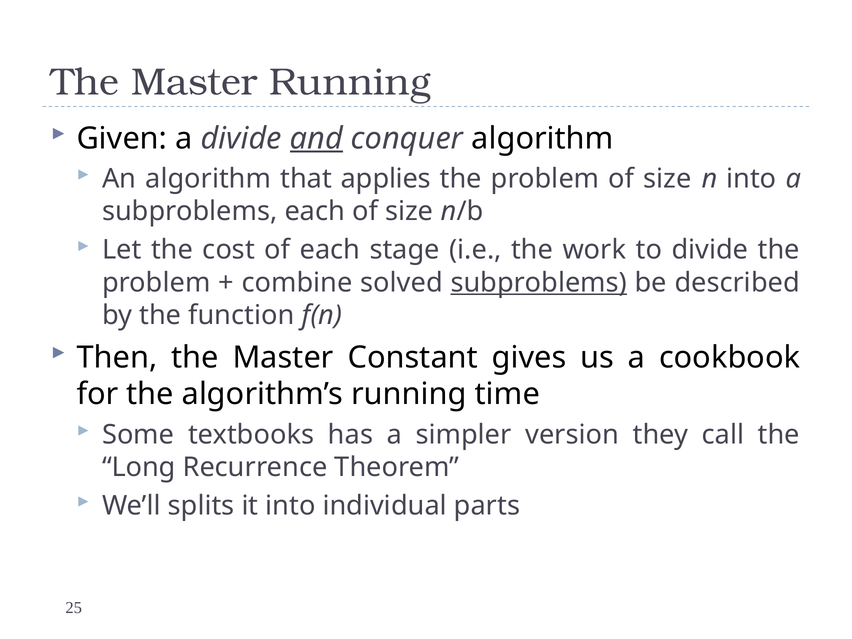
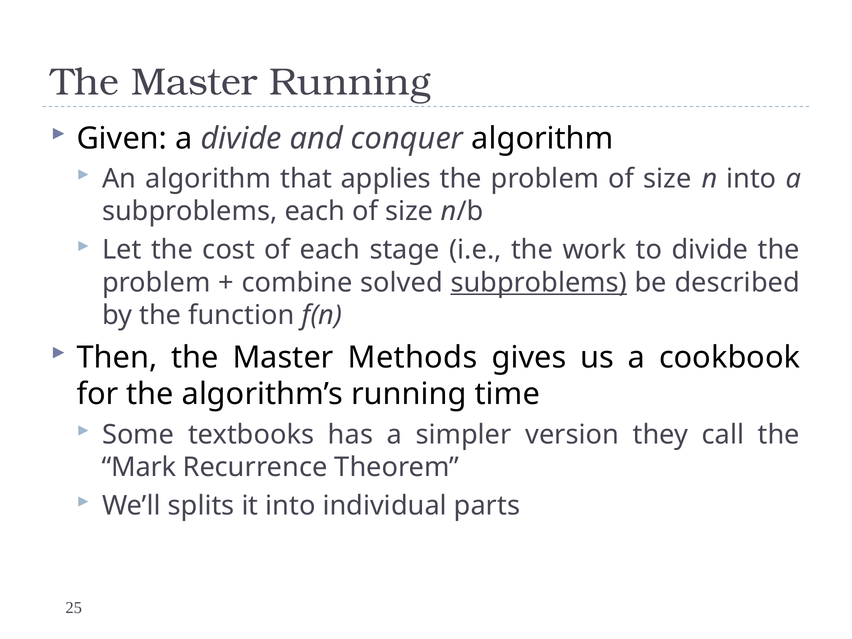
and underline: present -> none (316, 138)
Constant: Constant -> Methods (413, 357)
Long: Long -> Mark (139, 467)
